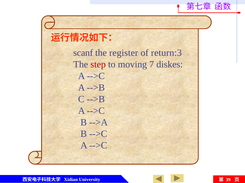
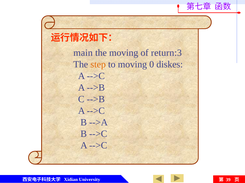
scanf: scanf -> main (83, 53)
the register: register -> moving (124, 53)
step colour: red -> orange (98, 65)
7: 7 -> 0 (152, 65)
